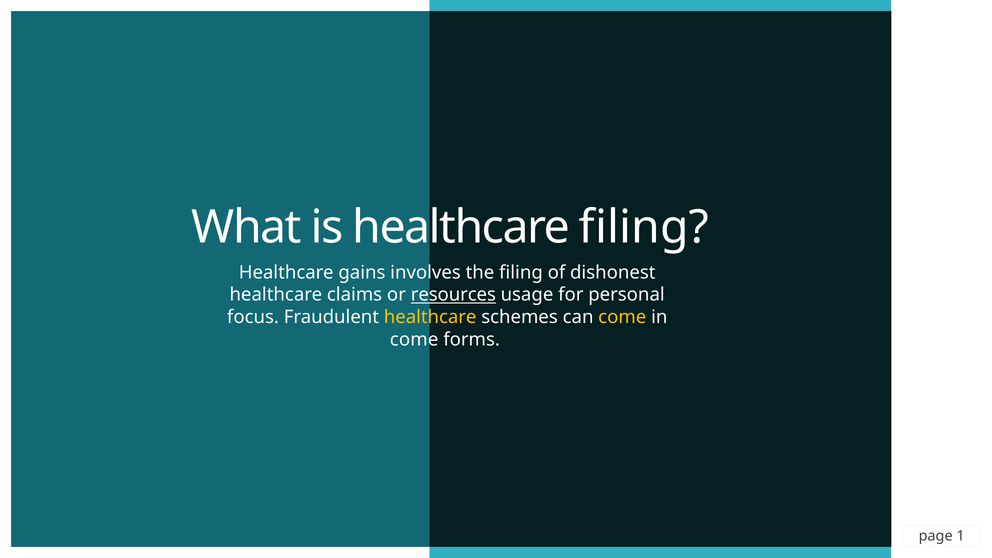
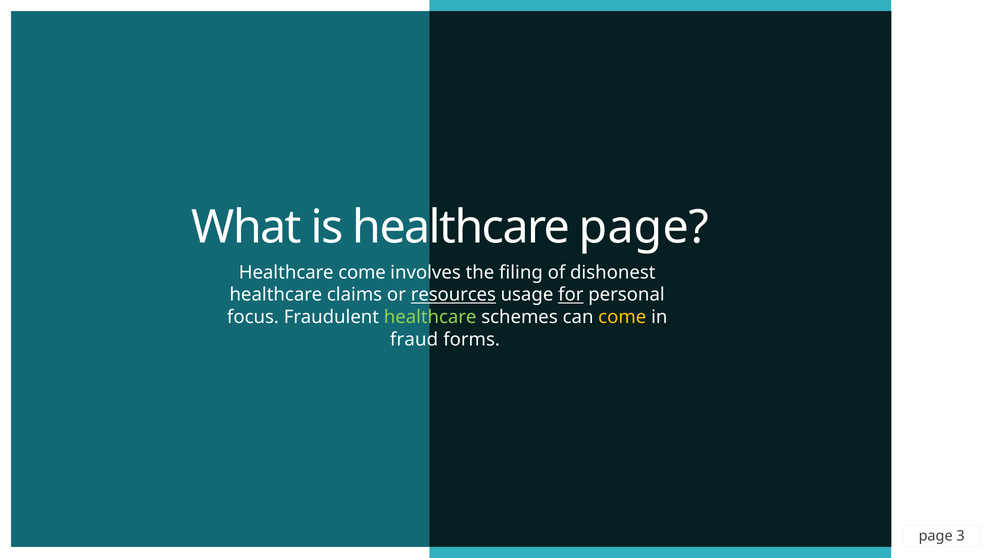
healthcare filing: filing -> page (644, 227)
Healthcare gains: gains -> come (362, 273)
for underline: none -> present (571, 295)
healthcare colour: yellow -> light green (430, 317)
come: come -> fraud (414, 339)
1: 1 -> 3 (961, 536)
